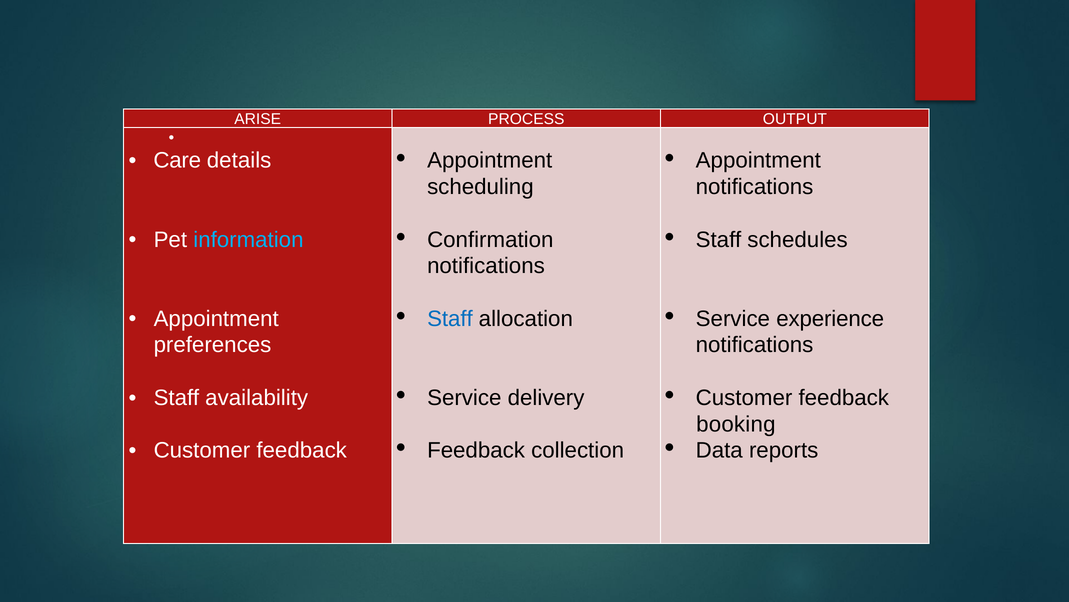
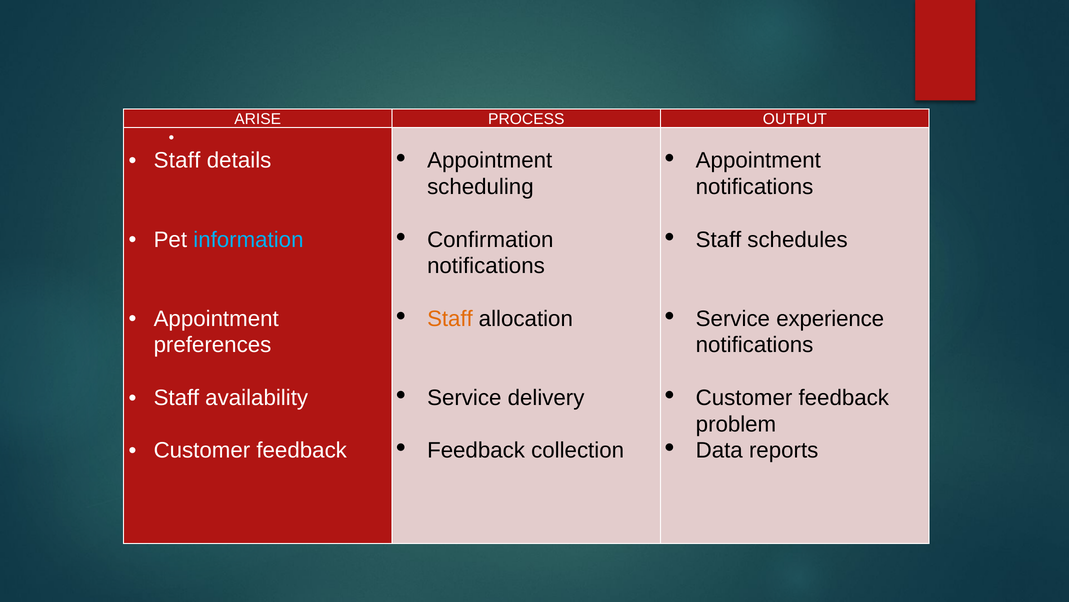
Care: Care -> Staff (177, 160)
Staff colour: blue -> orange (450, 318)
booking: booking -> problem (736, 424)
